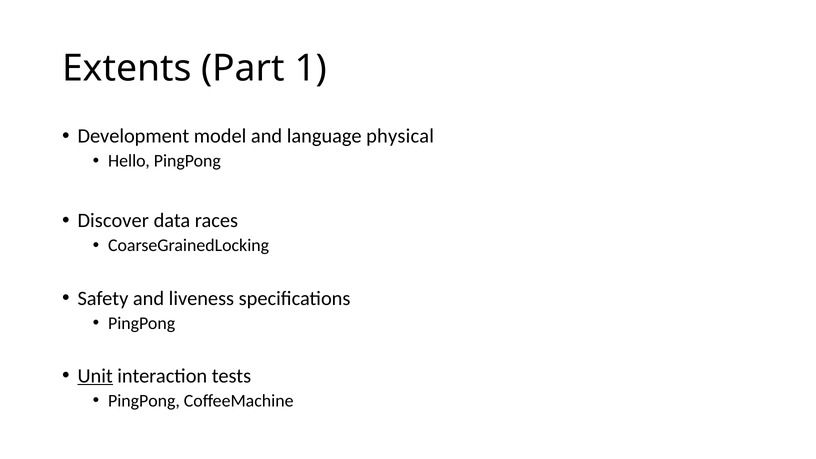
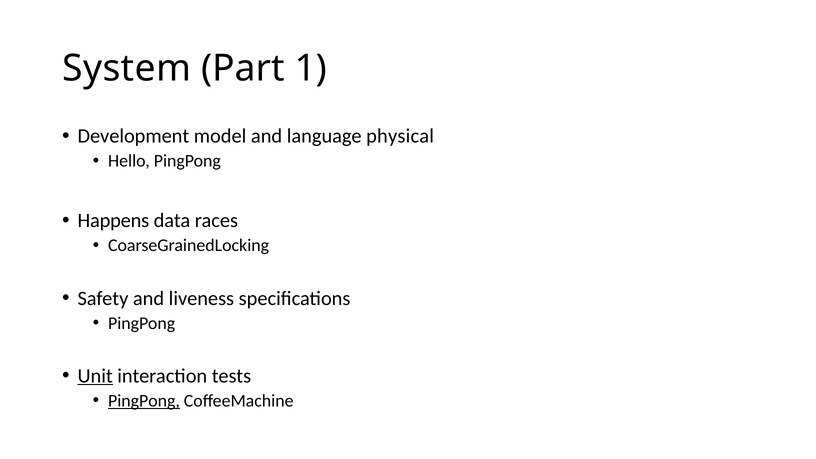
Extents: Extents -> System (127, 69)
Discover: Discover -> Happens (113, 221)
PingPong underline: none -> present (144, 401)
